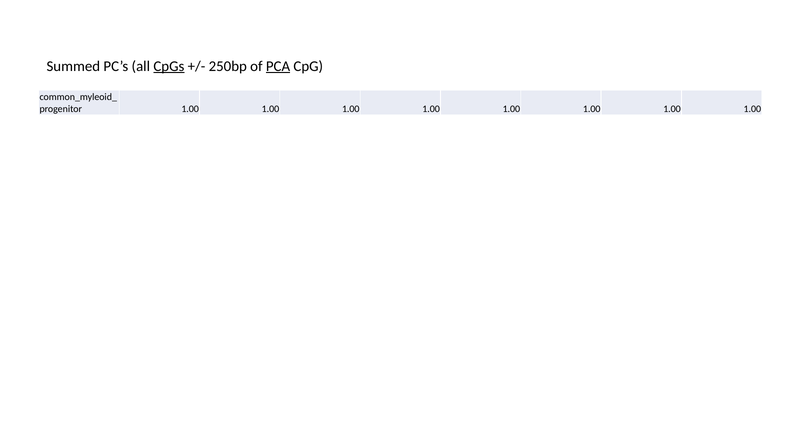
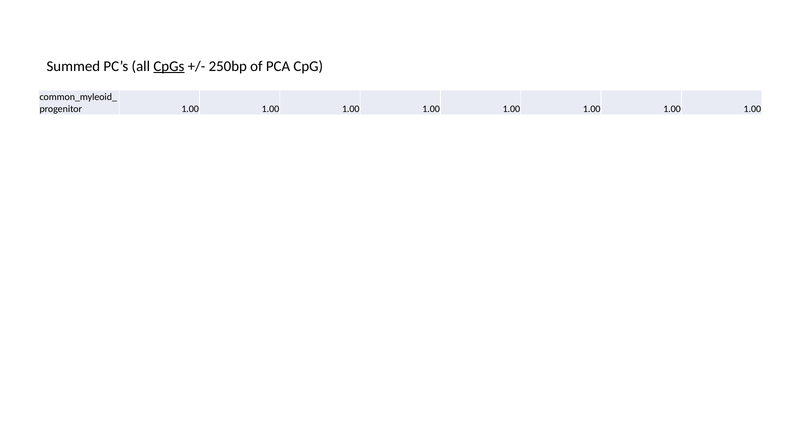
PCA underline: present -> none (278, 66)
